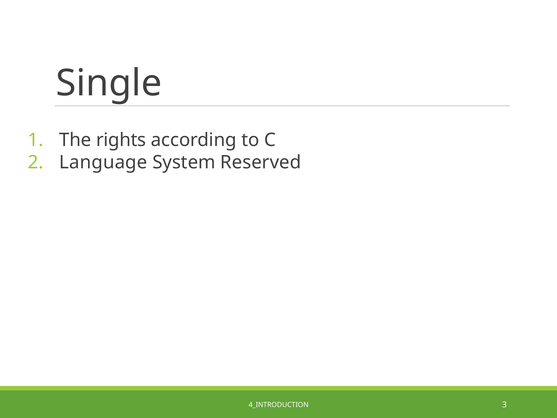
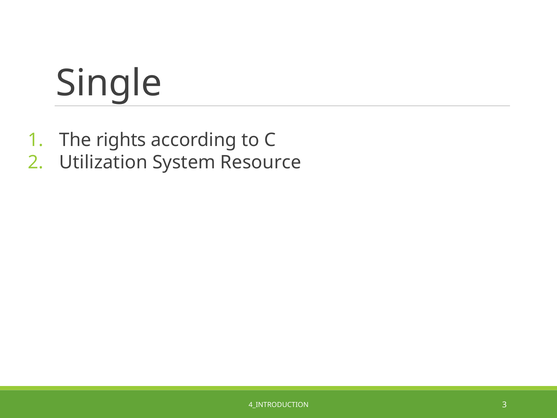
Language: Language -> Utilization (103, 162)
Reserved: Reserved -> Resource (261, 162)
